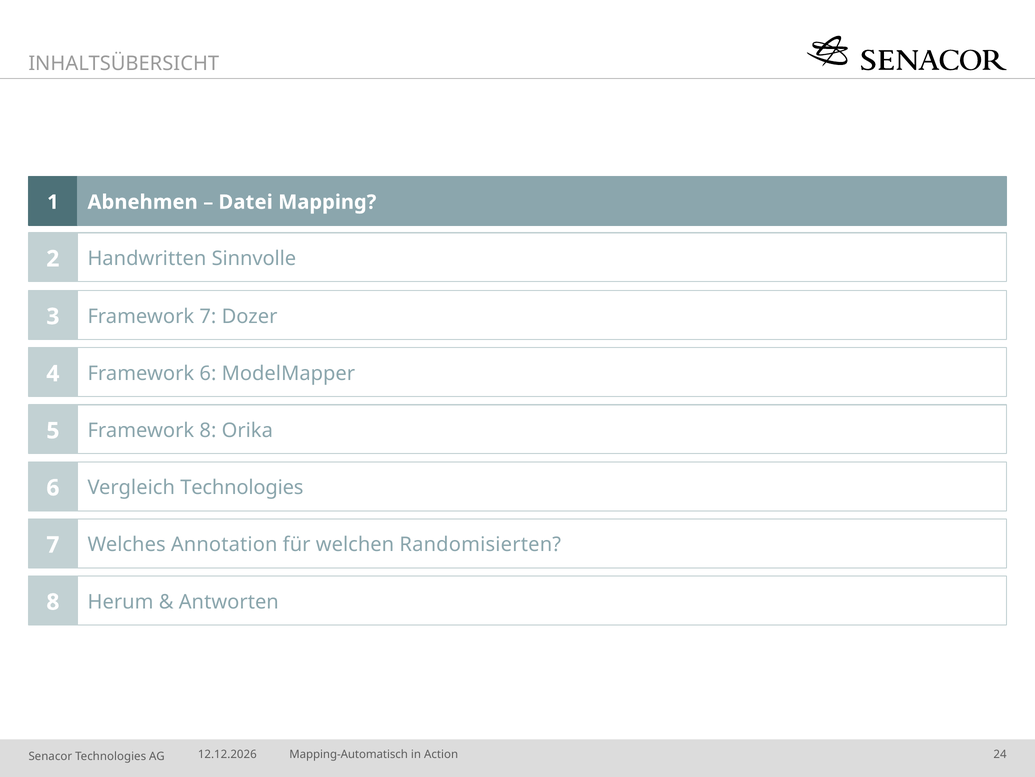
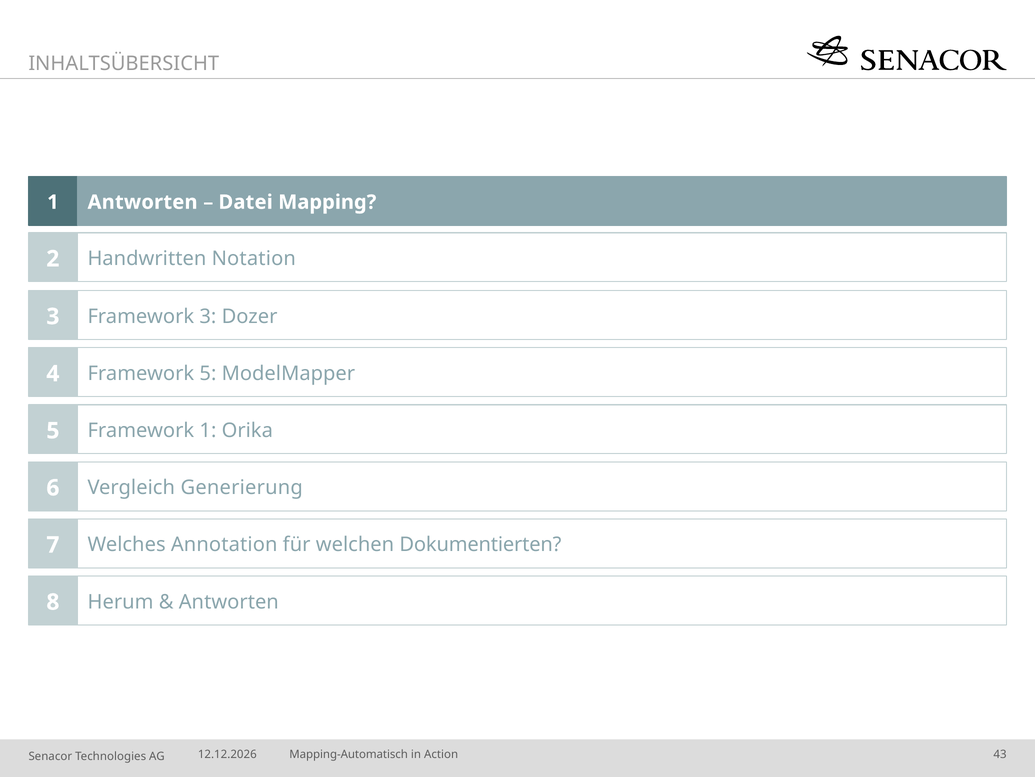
1 Abnehmen: Abnehmen -> Antworten (143, 202)
Sinnvolle: Sinnvolle -> Notation (254, 258)
Framework 7: 7 -> 3 (208, 316)
Framework 6: 6 -> 5 (208, 373)
Framework 8: 8 -> 1 (208, 430)
Vergleich Technologies: Technologies -> Generierung (242, 487)
Randomisierten: Randomisierten -> Dokumentierten (480, 544)
24: 24 -> 43 (1000, 754)
